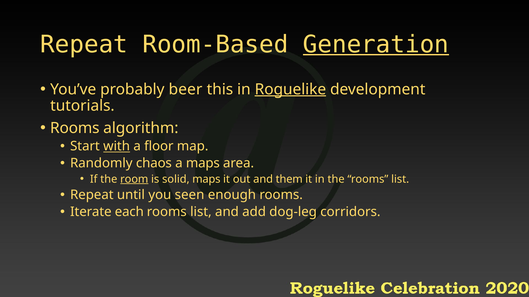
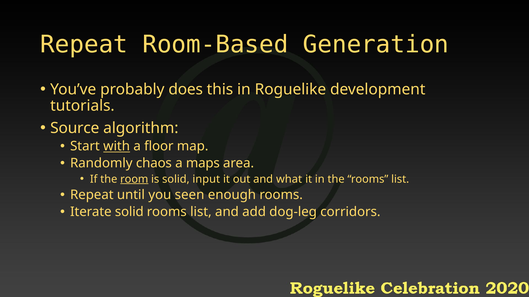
Generation underline: present -> none (376, 44)
beer: beer -> does (186, 89)
Roguelike underline: present -> none (290, 89)
Rooms: Rooms -> Source (75, 128)
solid maps: maps -> input (206, 179)
them: them -> what (289, 179)
Iterate each: each -> solid (129, 212)
